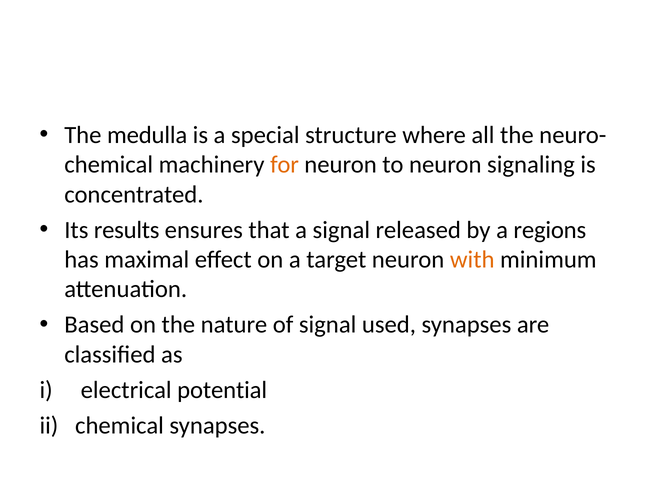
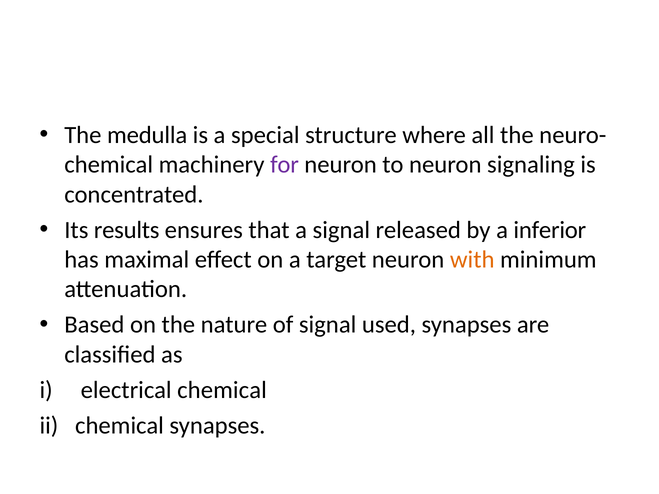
for colour: orange -> purple (285, 165)
regions: regions -> inferior (550, 230)
electrical potential: potential -> chemical (222, 390)
